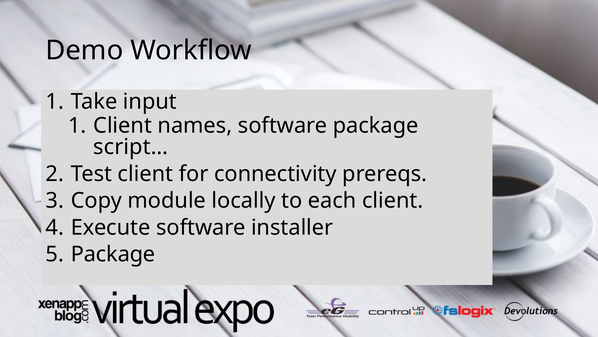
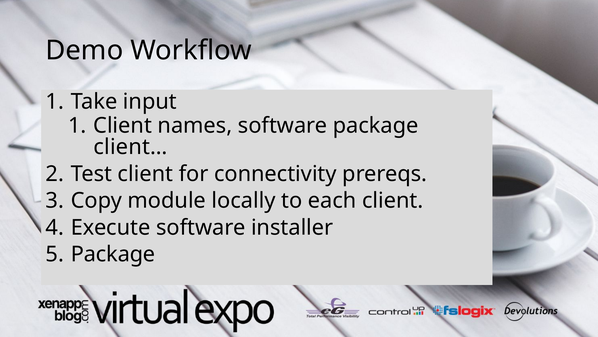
script…: script… -> client… (131, 147)
